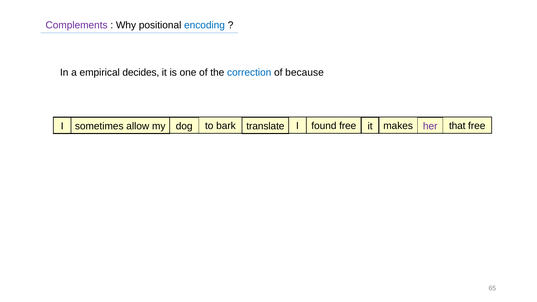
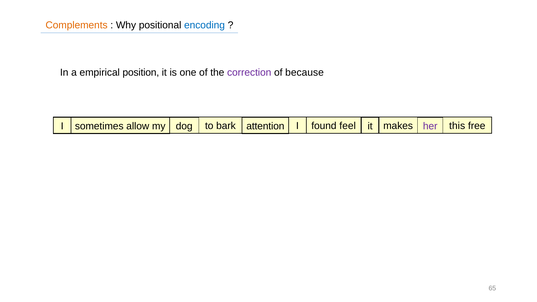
Complements colour: purple -> orange (77, 25)
decides: decides -> position (141, 73)
correction colour: blue -> purple (249, 73)
that: that -> this (457, 126)
translate: translate -> attention (265, 126)
found free: free -> feel (348, 126)
